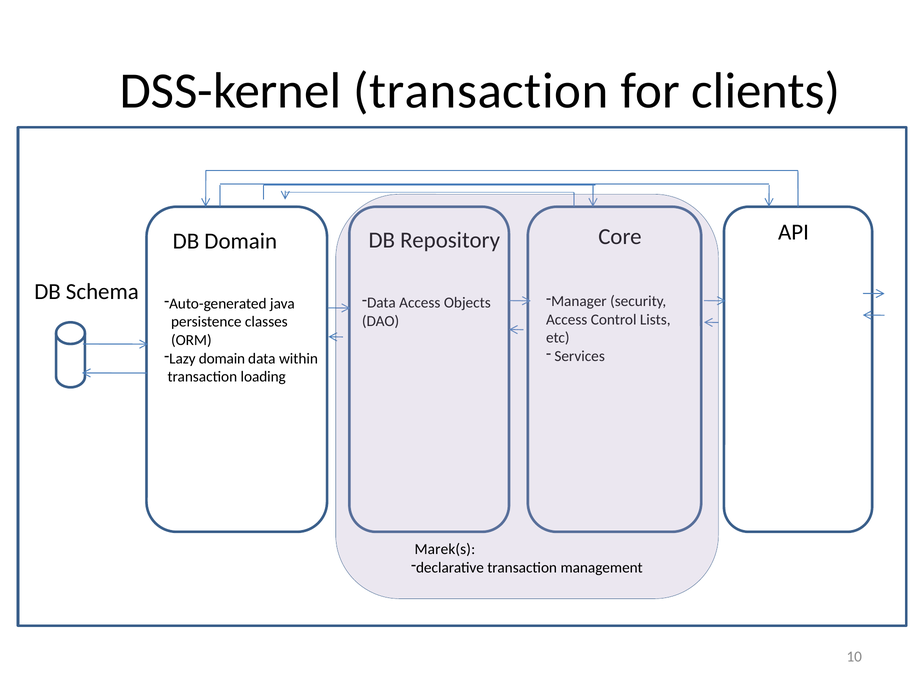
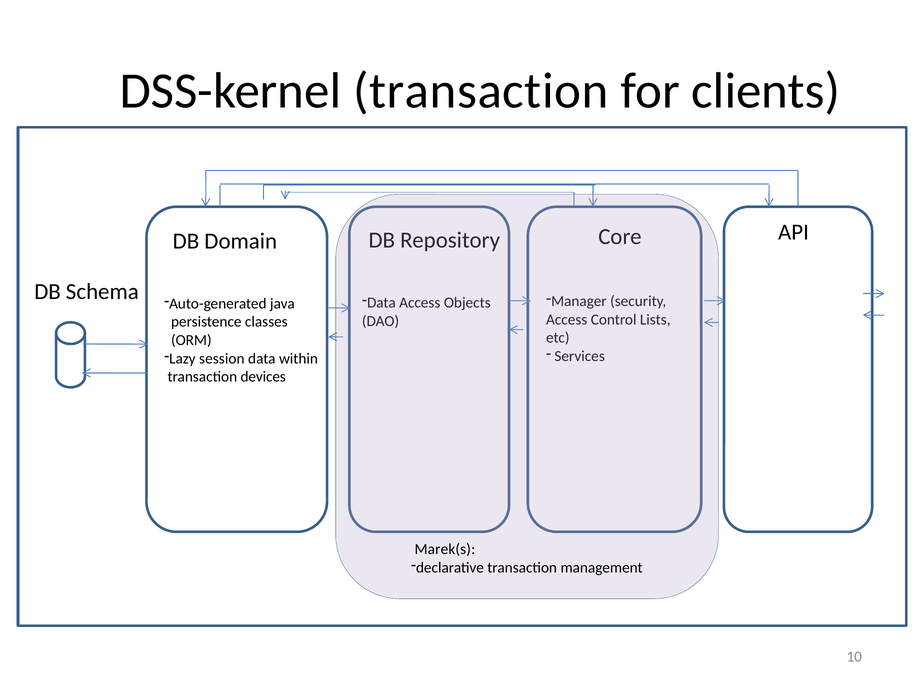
Lazy domain: domain -> session (222, 358)
loading: loading -> devices (263, 377)
